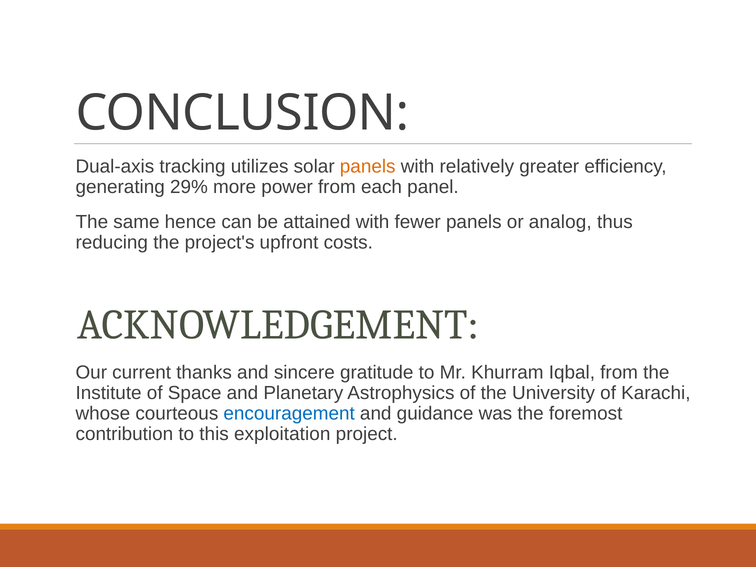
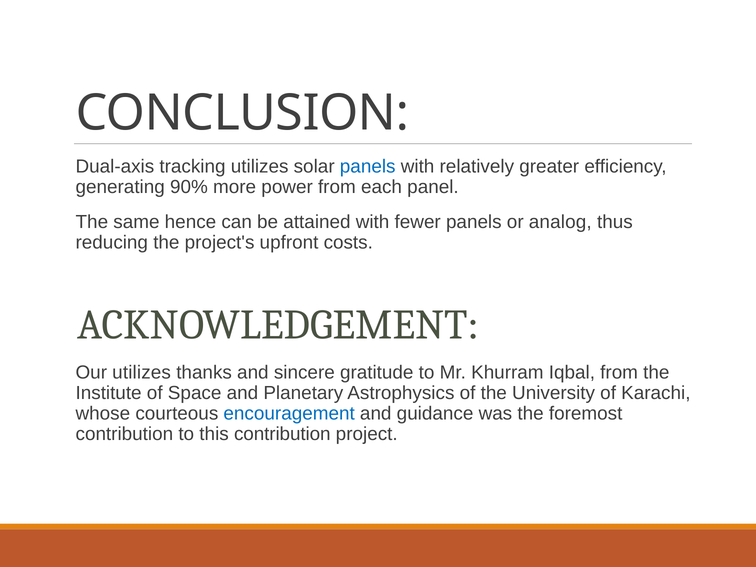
panels colour: orange -> blue (368, 166)
29%: 29% -> 90% (189, 187)
Our current: current -> utilizes (142, 373)
this exploitation: exploitation -> contribution (282, 434)
